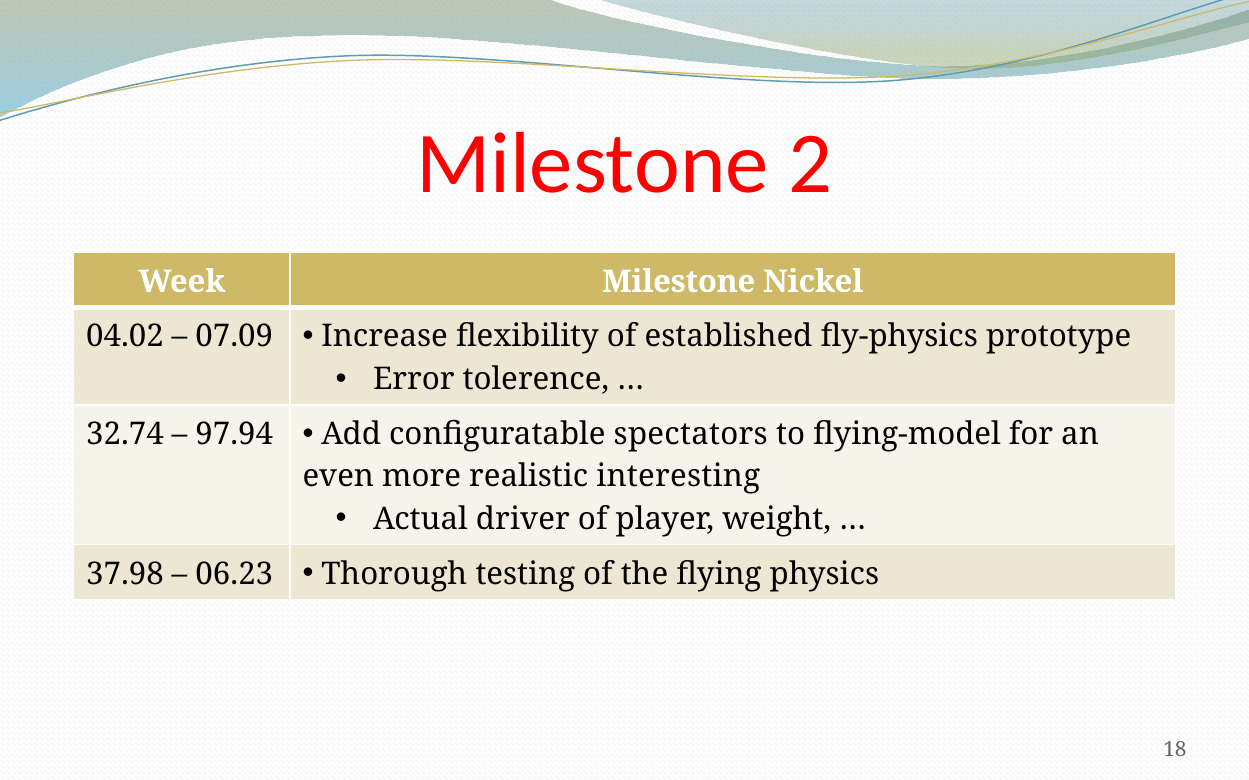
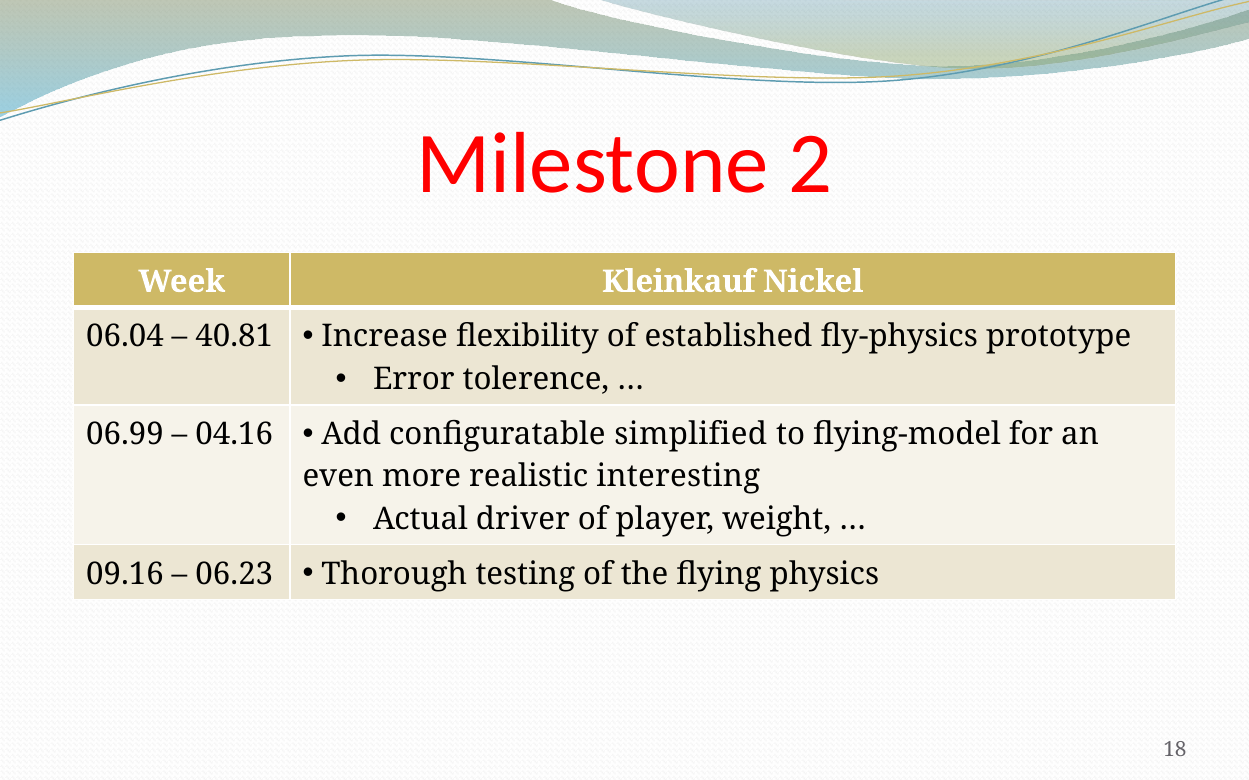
Week Milestone: Milestone -> Kleinkauf (679, 282)
04.02: 04.02 -> 06.04 (125, 337)
07.09: 07.09 -> 40.81 (234, 337)
32.74: 32.74 -> 06.99 (125, 434)
97.94: 97.94 -> 04.16 (234, 434)
spectators: spectators -> simplified (691, 434)
37.98: 37.98 -> 09.16 (125, 574)
